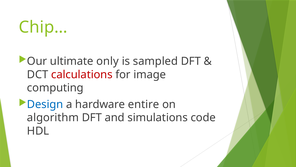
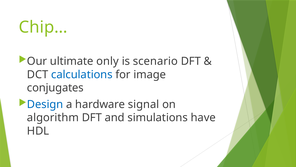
sampled: sampled -> scenario (155, 61)
calculations colour: red -> blue (82, 74)
computing: computing -> conjugates (55, 88)
entire: entire -> signal (144, 104)
code: code -> have (203, 117)
